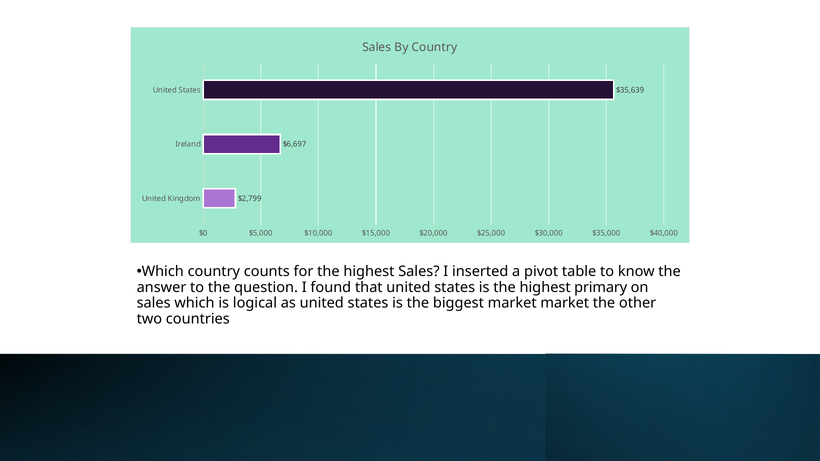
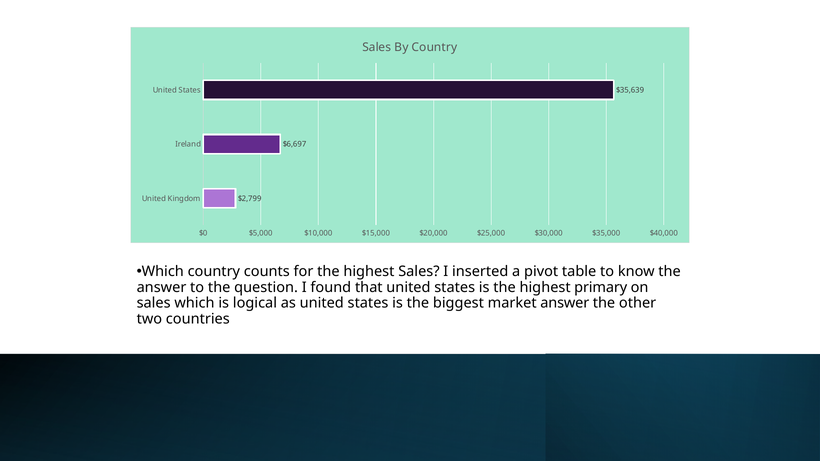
market market: market -> answer (565, 303)
